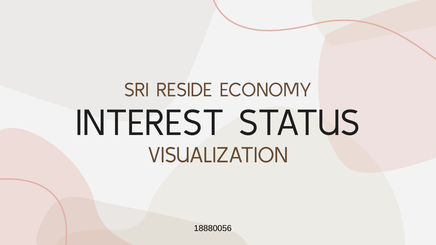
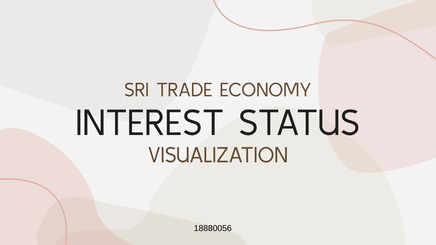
RESIDE: RESIDE -> TRADE (184, 90)
